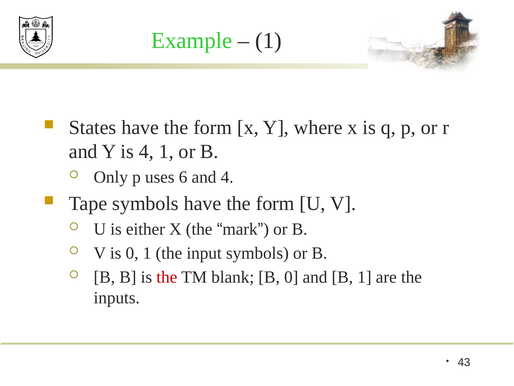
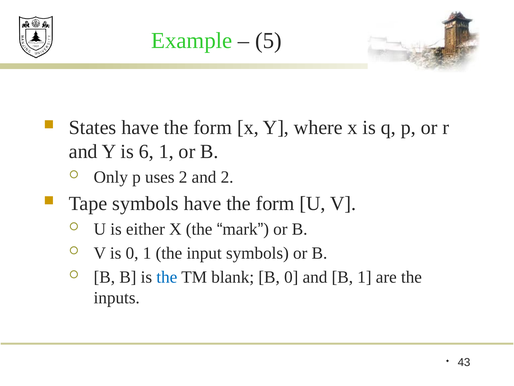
1: 1 -> 5 (268, 40)
is 4: 4 -> 6 (146, 151)
uses 6: 6 -> 2 (183, 177)
and 4: 4 -> 2 (227, 177)
the colour: red -> blue (167, 277)
